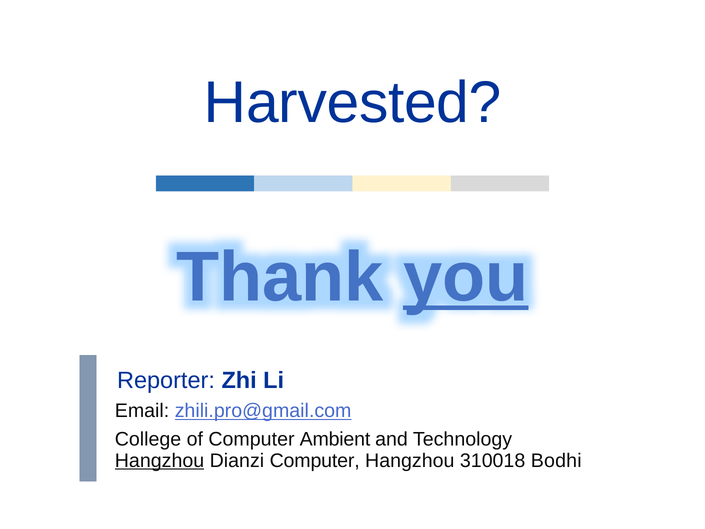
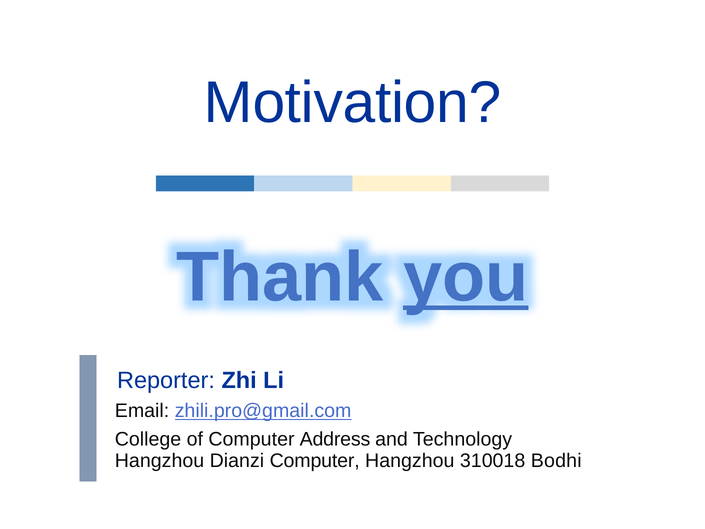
Harvested: Harvested -> Motivation (353, 103)
Ambient: Ambient -> Address (335, 439)
Hangzhou underline: present -> none (160, 460)
